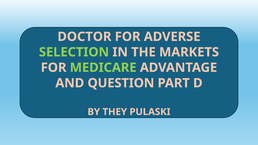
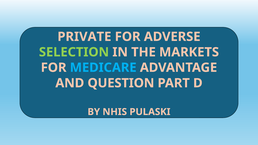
DOCTOR: DOCTOR -> PRIVATE (84, 37)
MEDICARE colour: light green -> light blue (103, 68)
THEY: THEY -> NHIS (115, 112)
